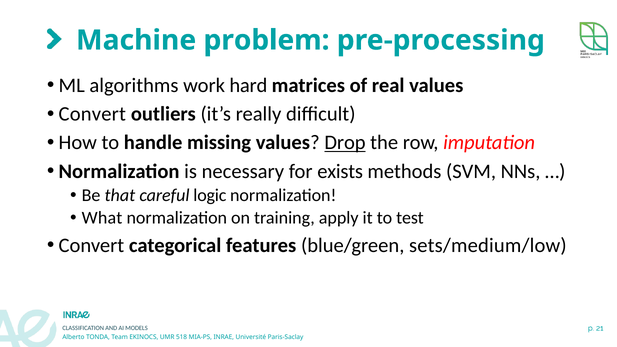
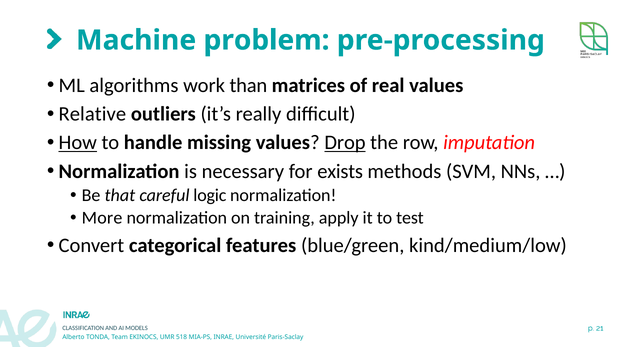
hard: hard -> than (248, 85)
Convert: Convert -> Relative (92, 114)
How underline: none -> present (78, 143)
What: What -> More (102, 218)
sets/medium/low: sets/medium/low -> kind/medium/low (488, 245)
